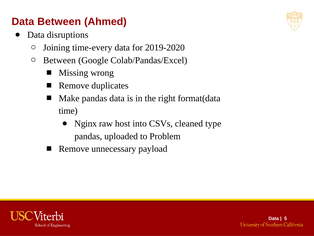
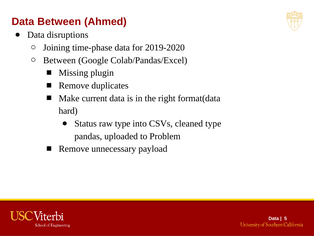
time-every: time-every -> time-phase (92, 48)
wrong: wrong -> plugin (102, 73)
Make pandas: pandas -> current (95, 98)
time: time -> hard (68, 111)
Nginx: Nginx -> Status (86, 123)
raw host: host -> type (123, 123)
